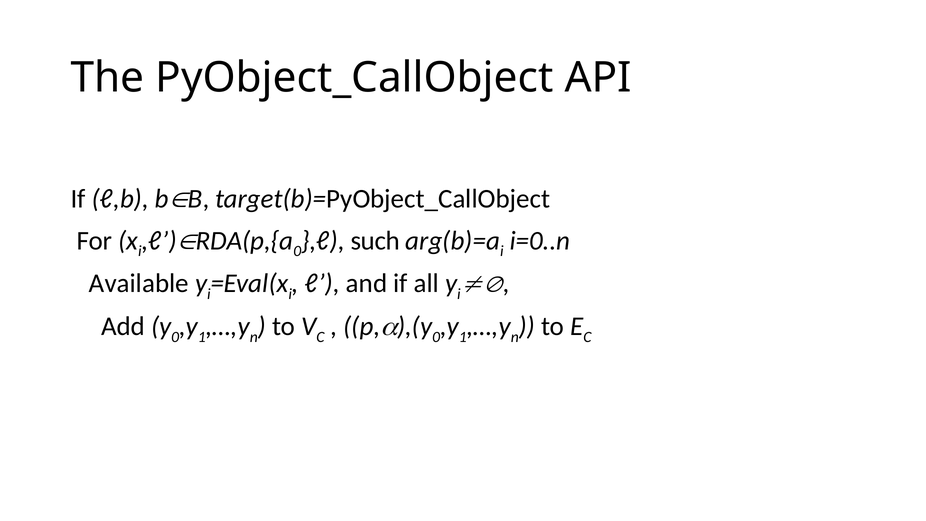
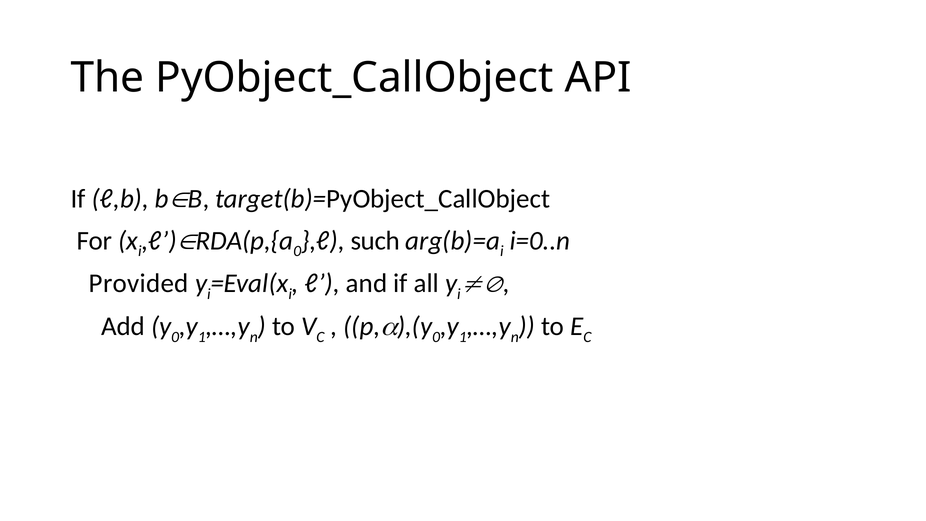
Available: Available -> Provided (139, 284)
